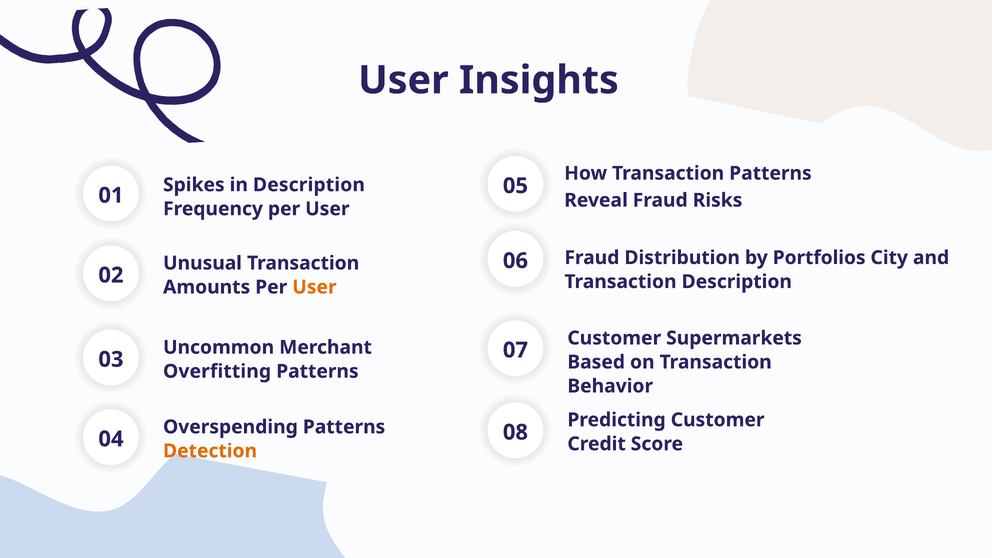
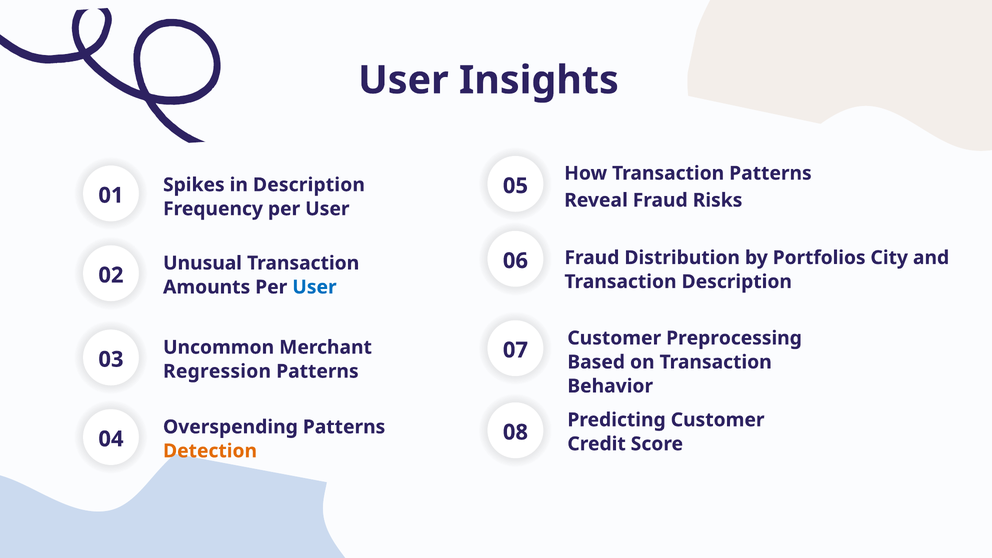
User colour: orange -> blue (314, 287)
Supermarkets: Supermarkets -> Preprocessing (734, 338)
Overfitting: Overfitting -> Regression (217, 371)
